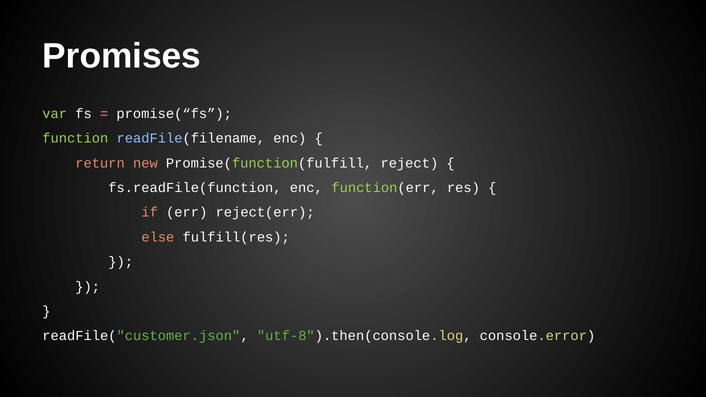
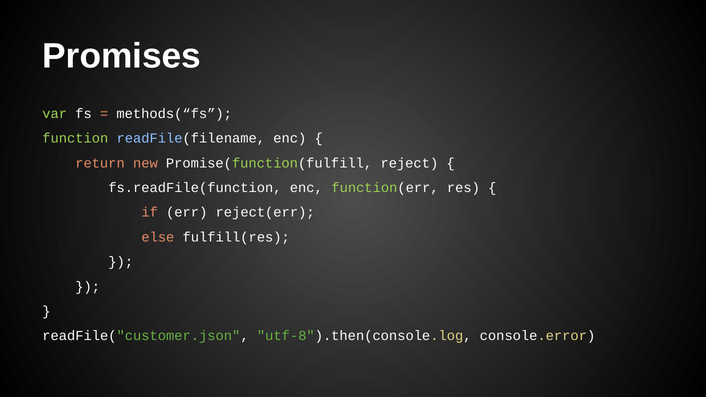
promise(“fs: promise(“fs -> methods(“fs (174, 114)
